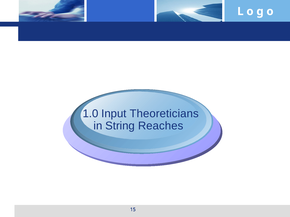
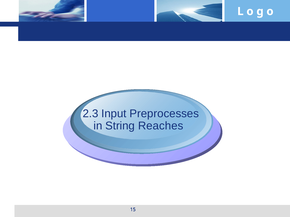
1.0: 1.0 -> 2.3 (90, 114)
Theoreticians: Theoreticians -> Preprocesses (164, 114)
